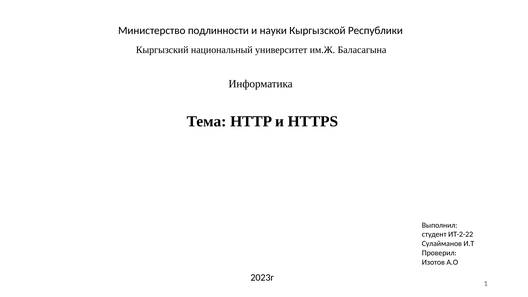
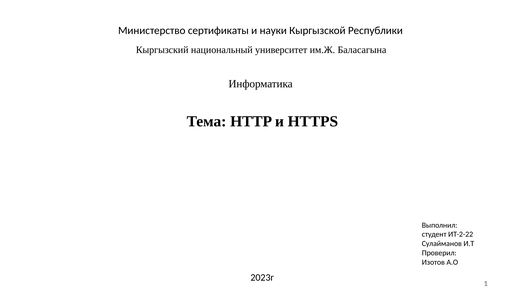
подлинности: подлинности -> сертификаты (218, 30)
